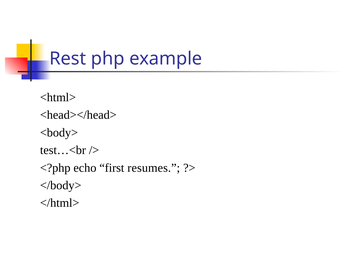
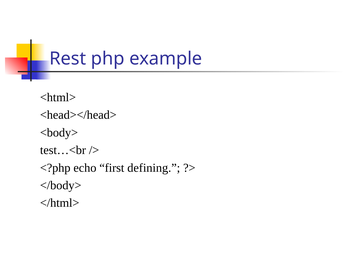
resumes: resumes -> defining (154, 168)
